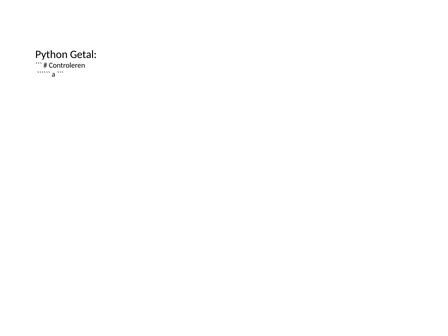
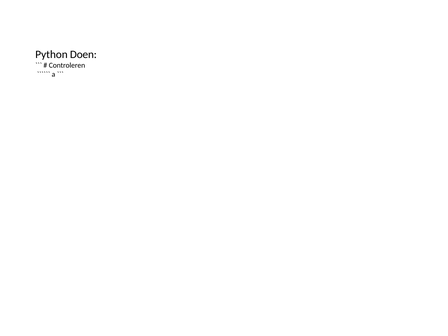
Getal: Getal -> Doen (83, 54)
